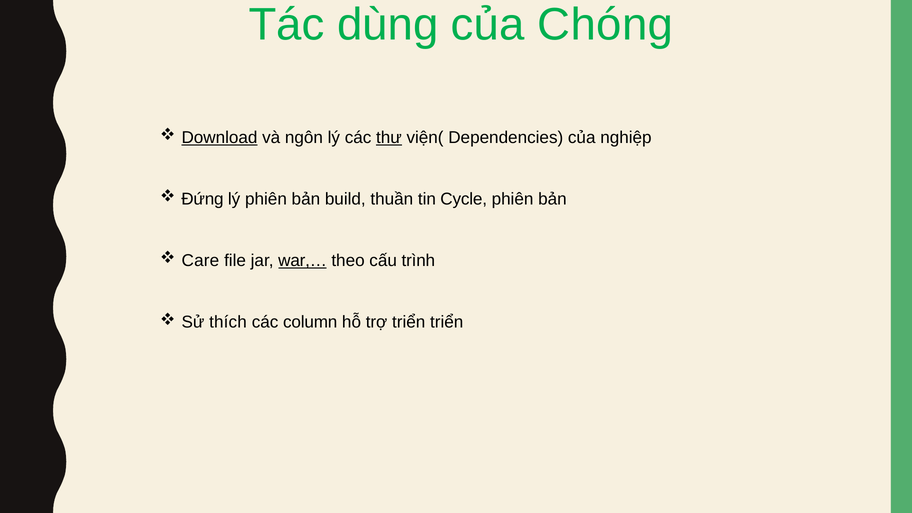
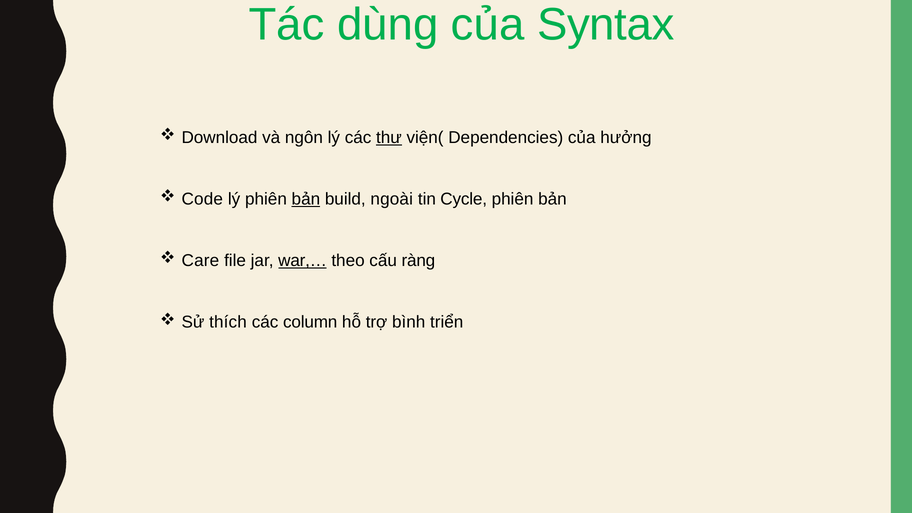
Chóng: Chóng -> Syntax (606, 25)
Download underline: present -> none (219, 138)
nghiệp: nghiệp -> hưởng (626, 138)
Đứng: Đứng -> Code (202, 199)
bản underline: none -> present (306, 199)
thuần: thuần -> ngoài (392, 199)
trình: trình -> ràng (418, 261)
trợ triển: triển -> bình (409, 322)
